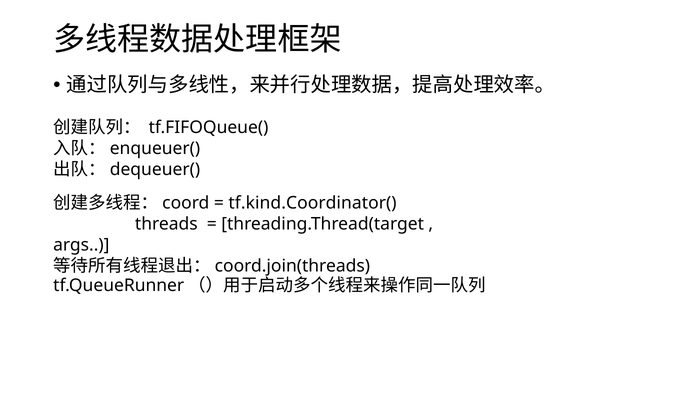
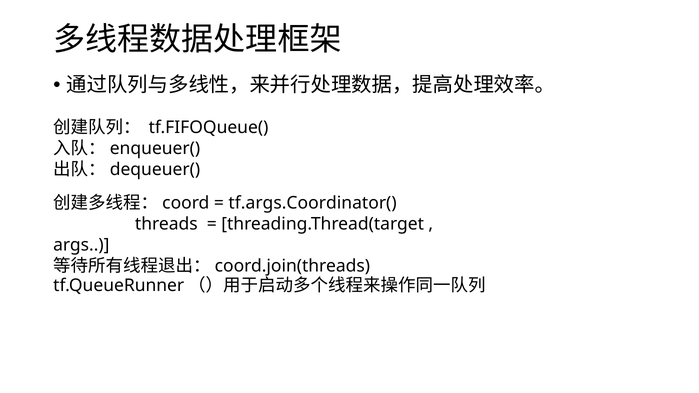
tf.kind.Coordinator(: tf.kind.Coordinator( -> tf.args.Coordinator( (313, 203)
